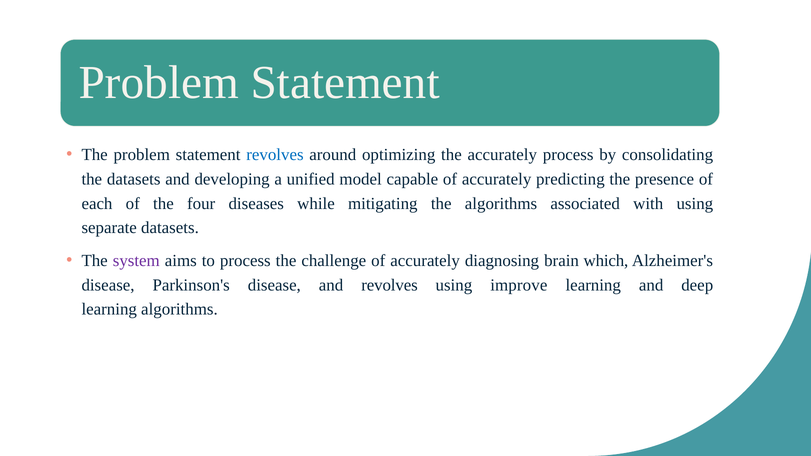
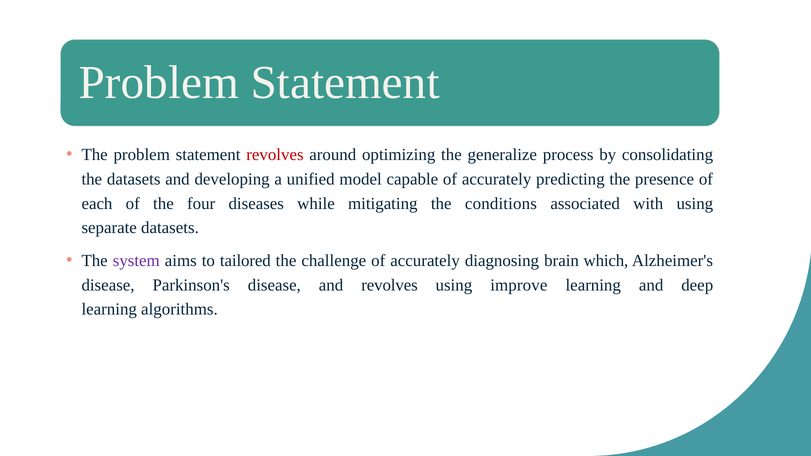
revolves colour: blue -> red (275, 155)
the accurately: accurately -> generalize (502, 155)
the algorithms: algorithms -> conditions (501, 204)
to process: process -> tailored (245, 261)
